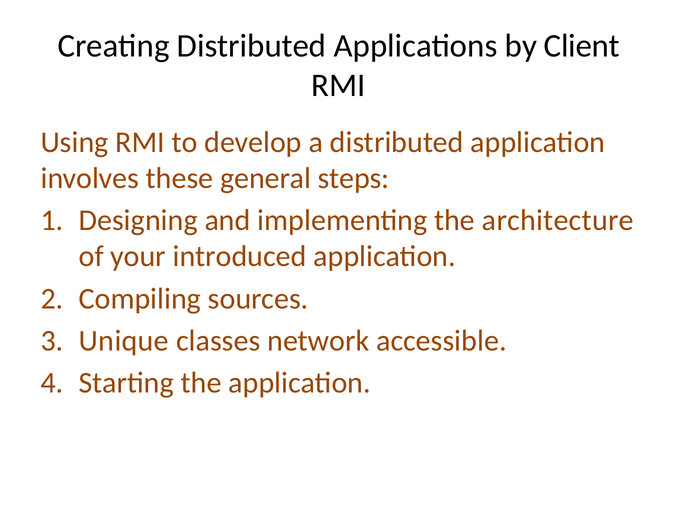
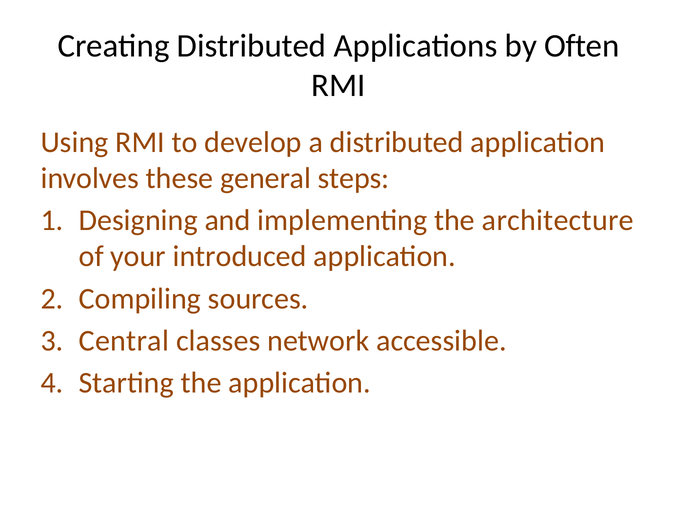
Client: Client -> Often (582, 46)
Unique: Unique -> Central (124, 341)
